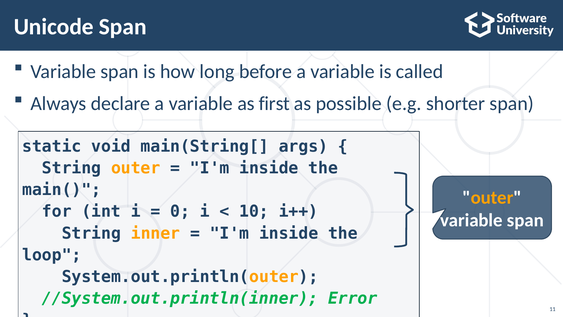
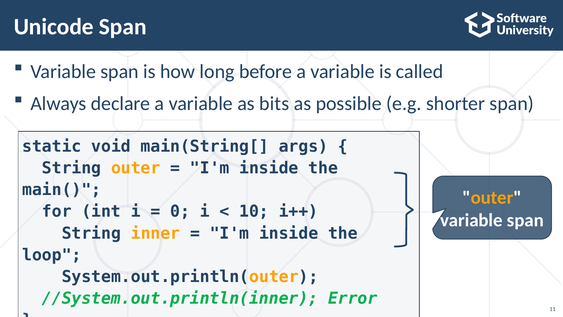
first: first -> bits (274, 104)
